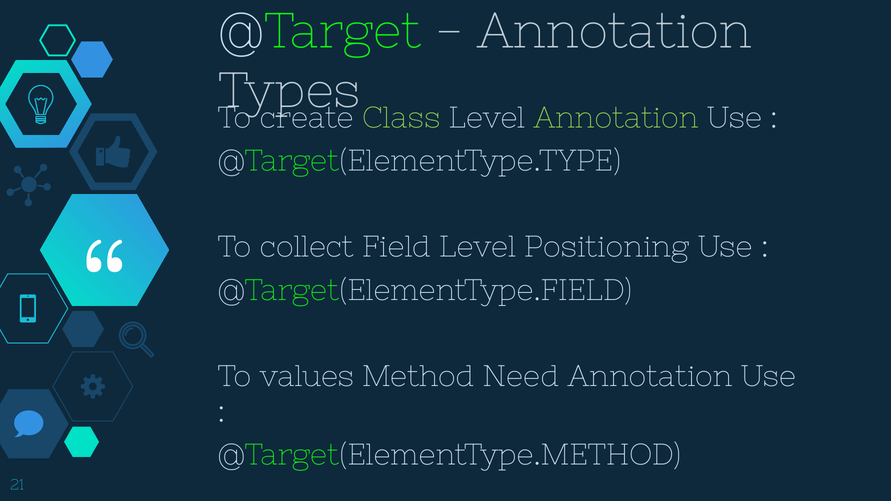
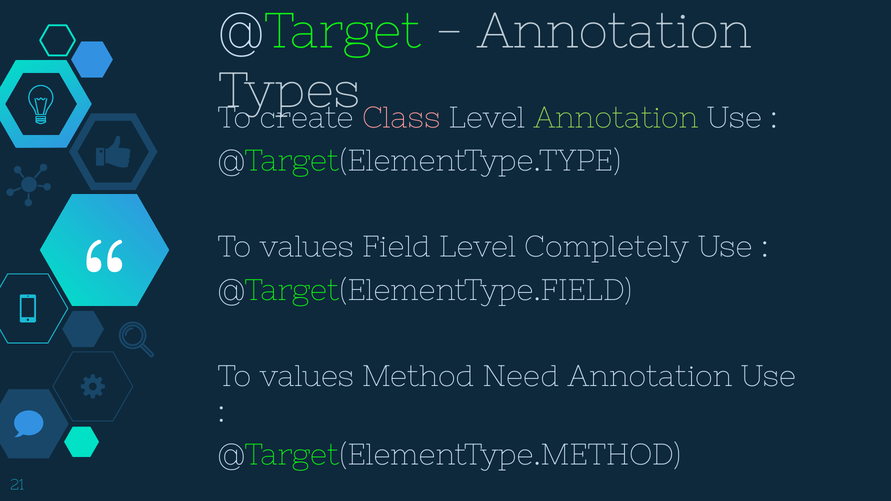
Class colour: light green -> pink (401, 118)
collect: collect -> values (307, 247)
Positioning: Positioning -> Completely (607, 247)
